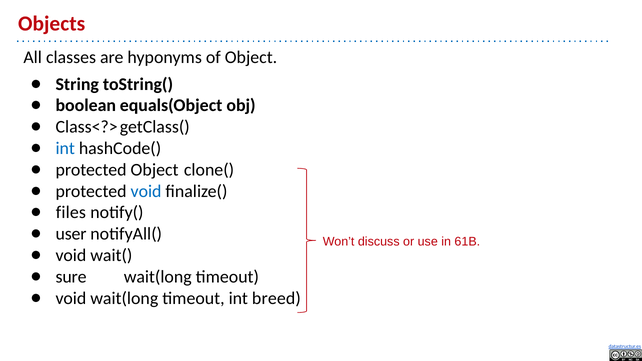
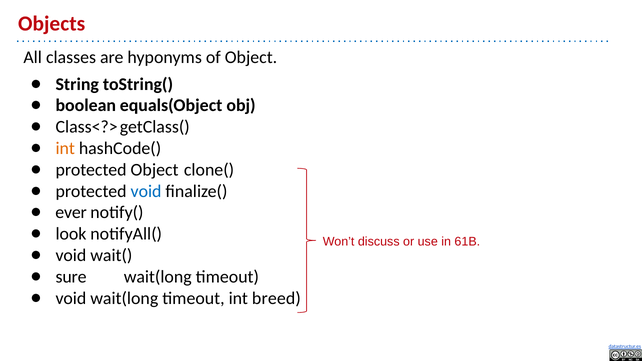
int colour: blue -> orange (65, 148)
files: files -> ever (71, 213)
user: user -> look (71, 234)
